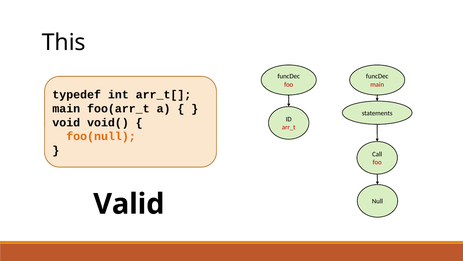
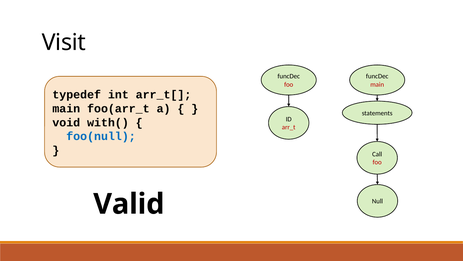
This: This -> Visit (64, 43)
void(: void( -> with( (108, 122)
foo(null colour: orange -> blue (101, 136)
